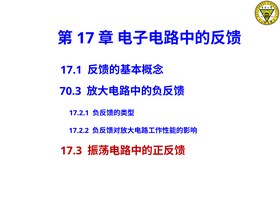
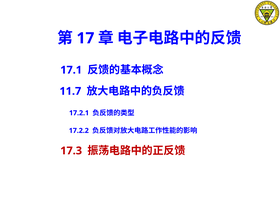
70.3: 70.3 -> 11.7 (70, 91)
